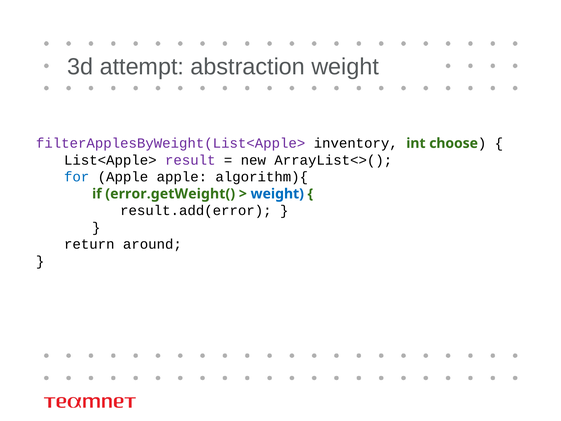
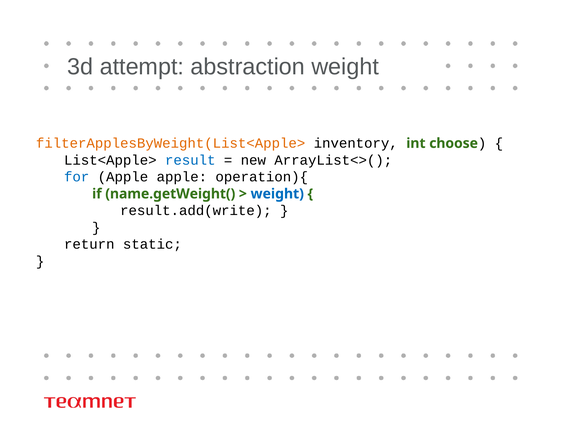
filterApplesByWeight(List<Apple> colour: purple -> orange (171, 143)
result colour: purple -> blue (190, 160)
algorithm){: algorithm){ -> operation){ (262, 177)
error.getWeight(: error.getWeight( -> name.getWeight( (170, 194)
result.add(error: result.add(error -> result.add(write (196, 211)
around: around -> static (152, 244)
